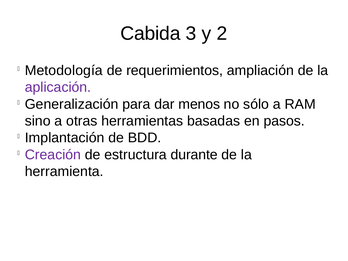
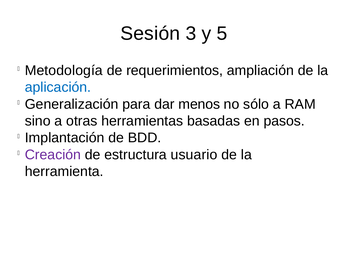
Cabida: Cabida -> Sesión (150, 34)
2: 2 -> 5 (222, 34)
aplicación colour: purple -> blue (58, 87)
durante: durante -> usuario (194, 155)
